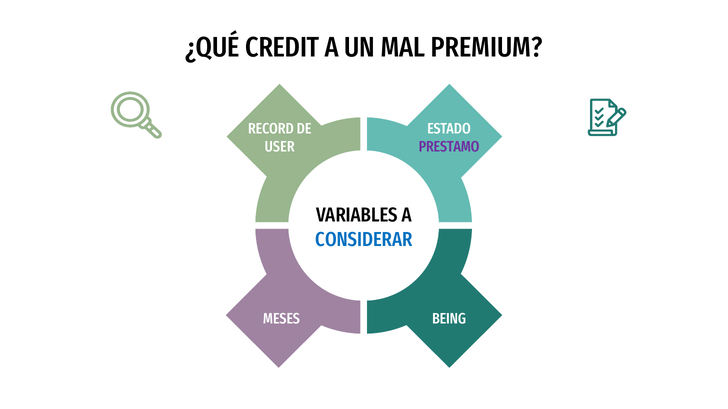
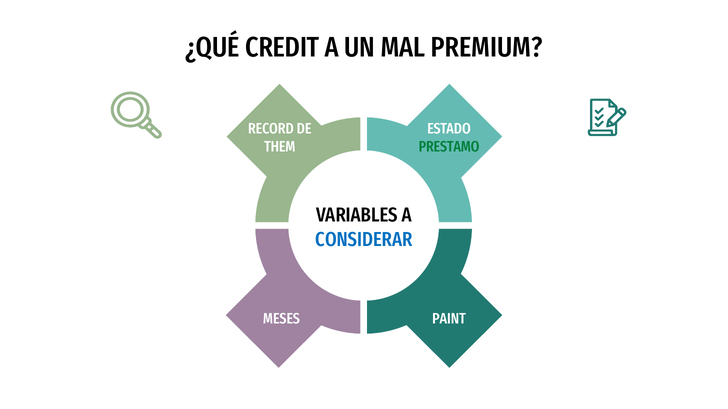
USER: USER -> THEM (280, 147)
PRESTAMO colour: purple -> green (449, 147)
BEING: BEING -> PAINT (449, 319)
